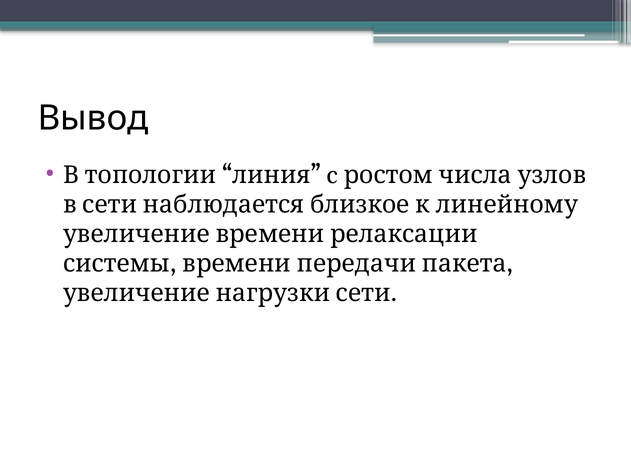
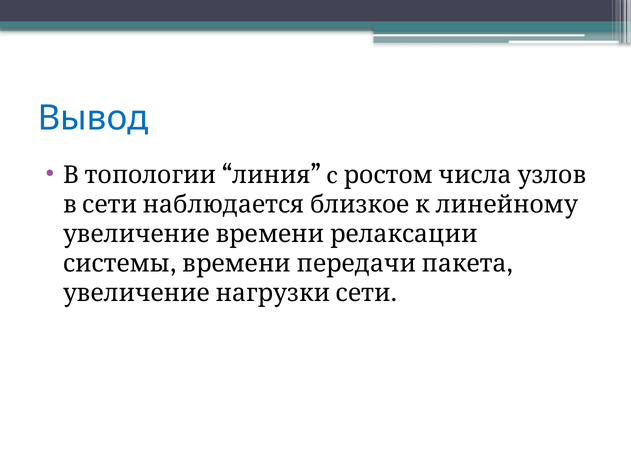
Вывод colour: black -> blue (93, 118)
